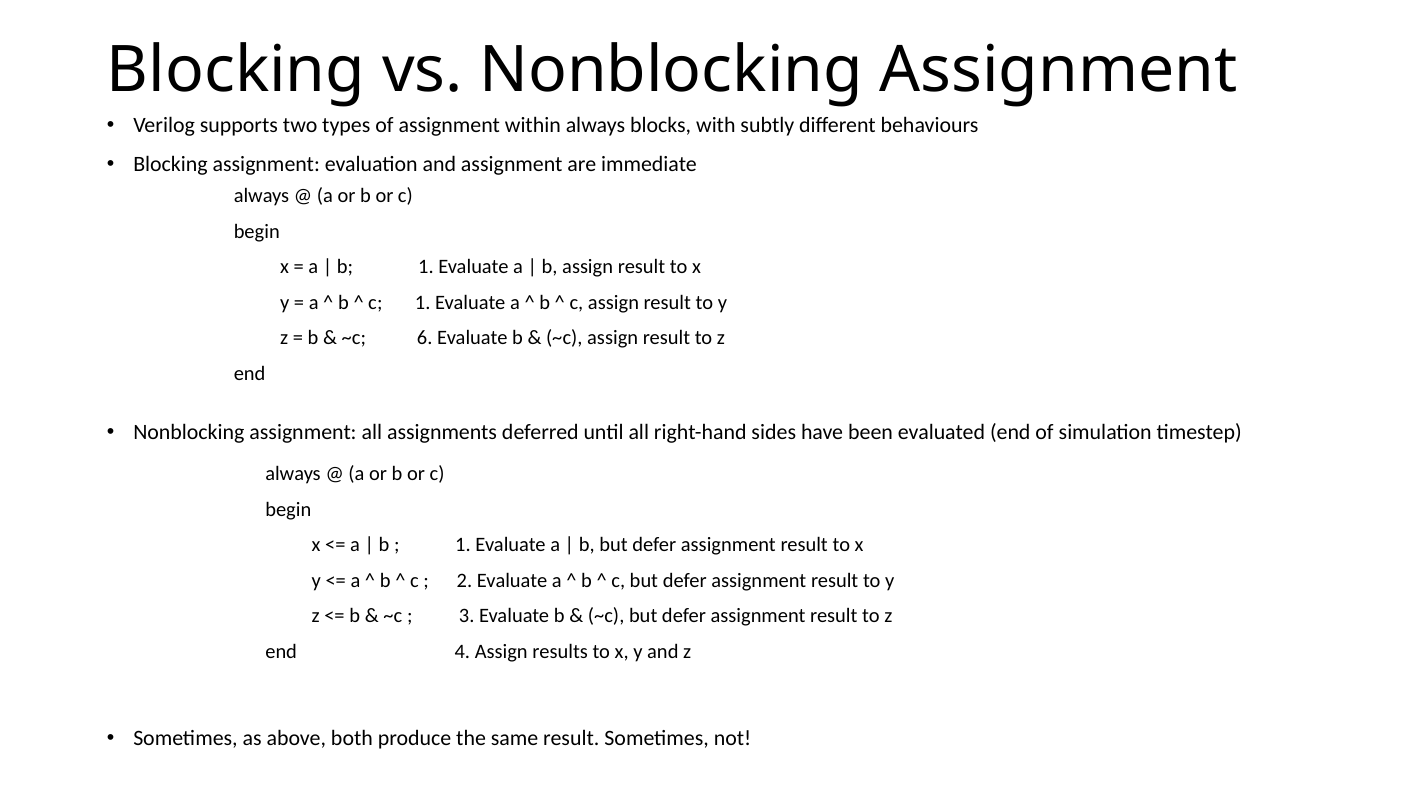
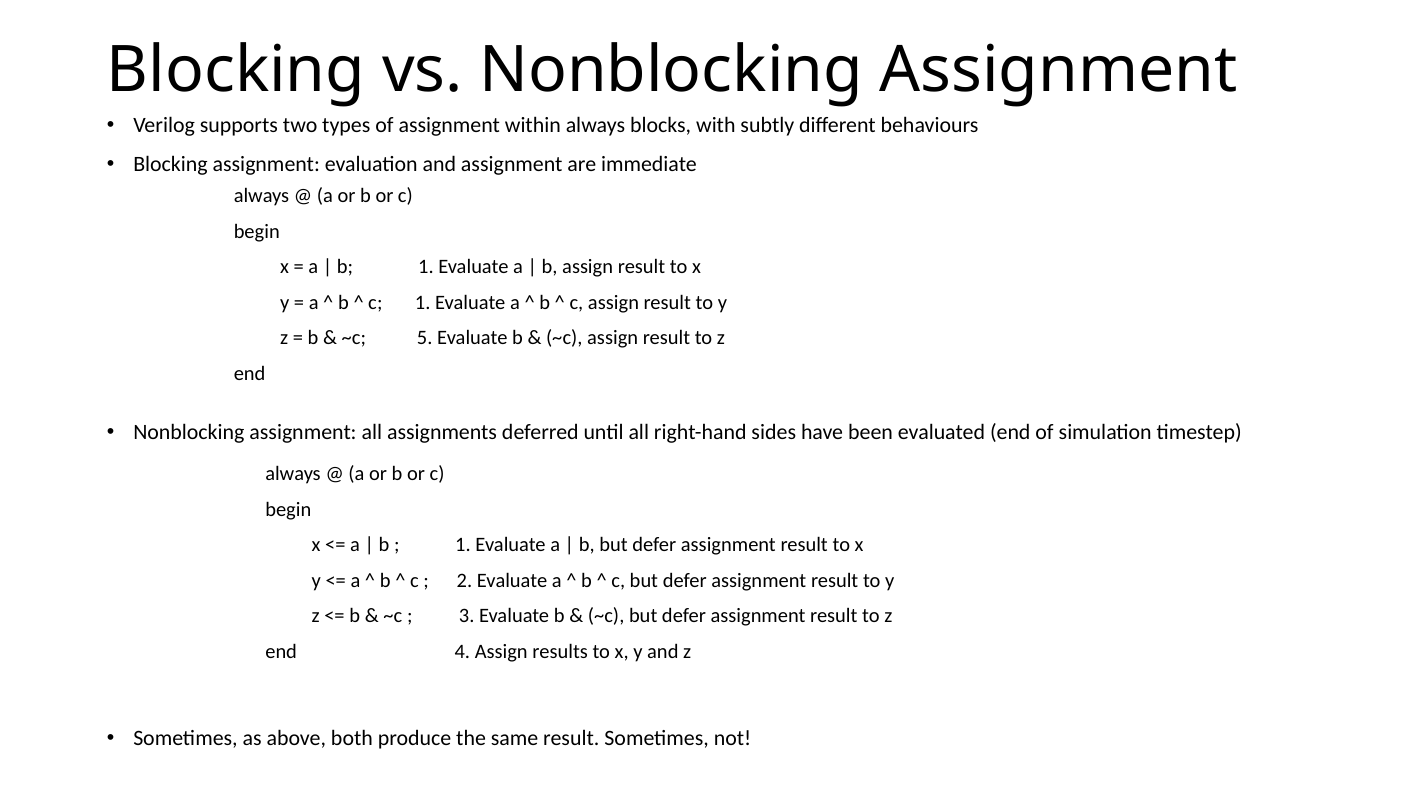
6: 6 -> 5 (425, 338)
